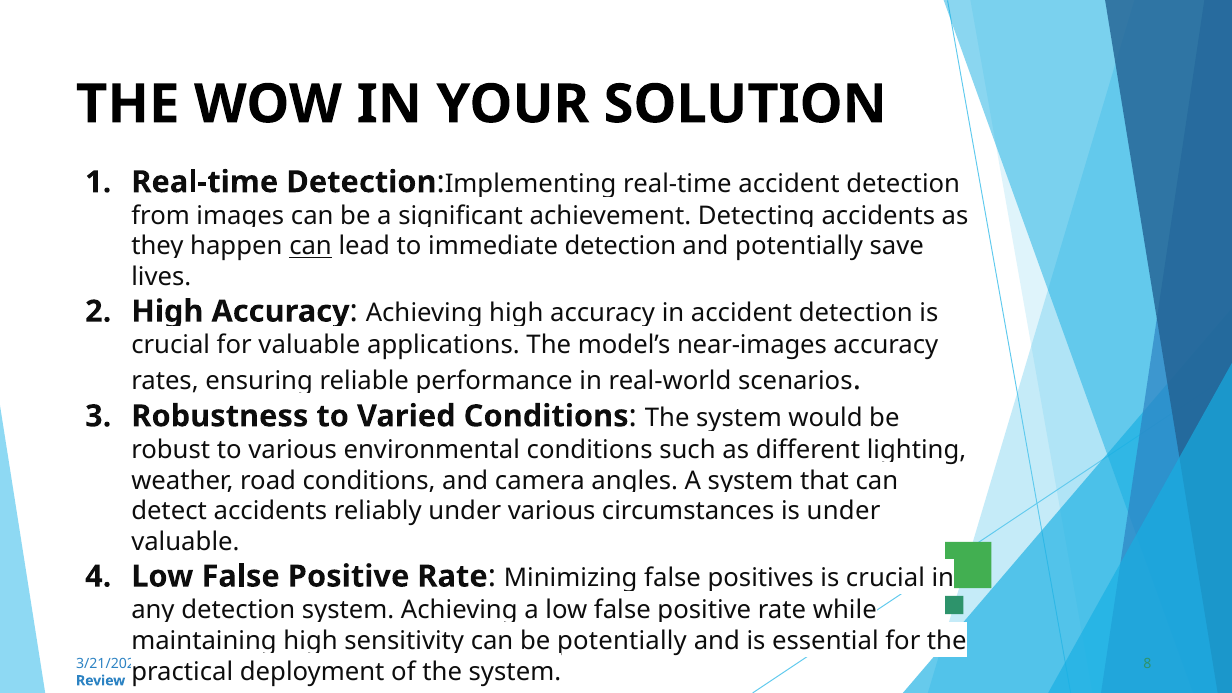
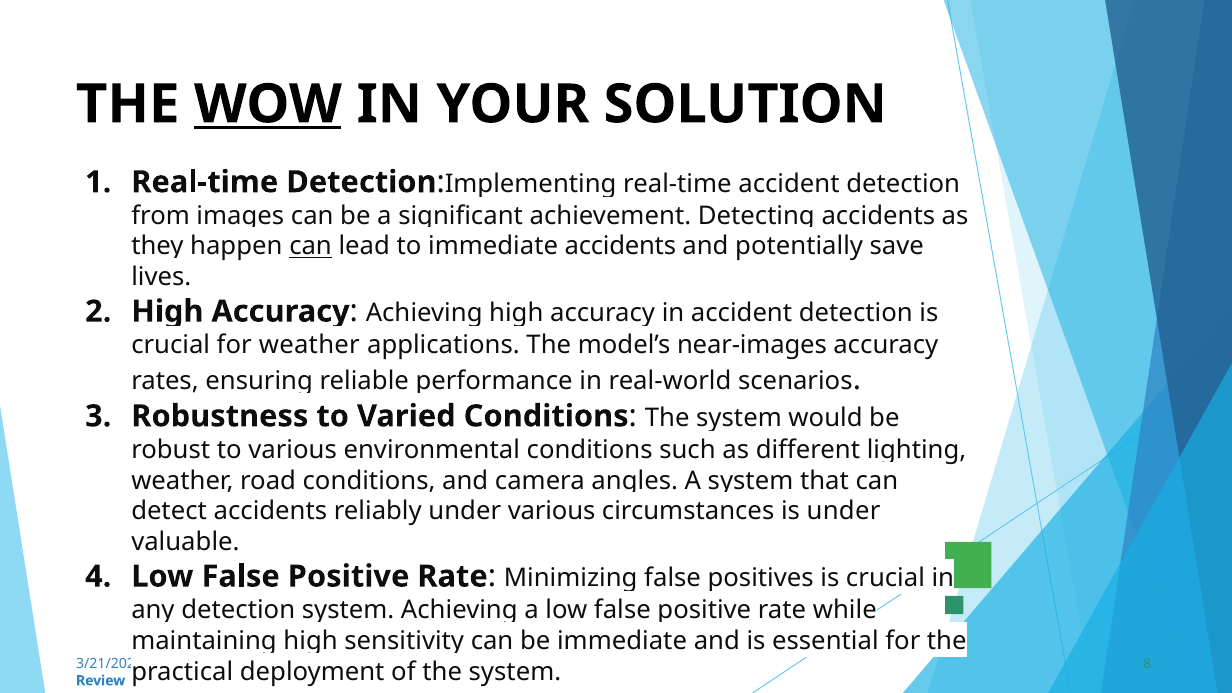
WOW underline: none -> present (268, 104)
immediate detection: detection -> accidents (620, 246)
for valuable: valuable -> weather (309, 345)
potentially: potentially -> immediate (622, 641)
